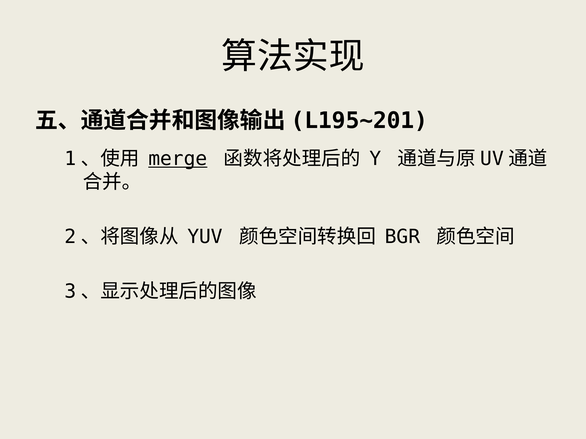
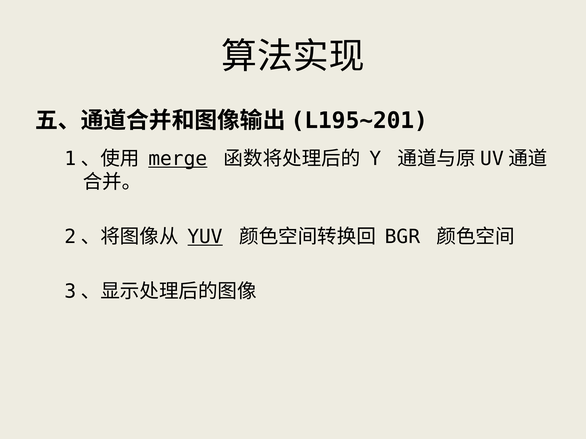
YUV underline: none -> present (205, 237)
